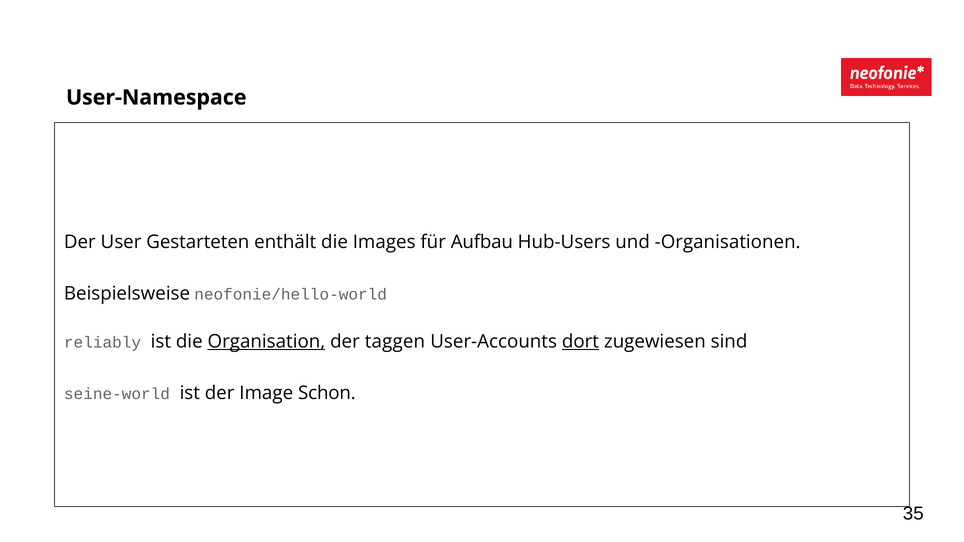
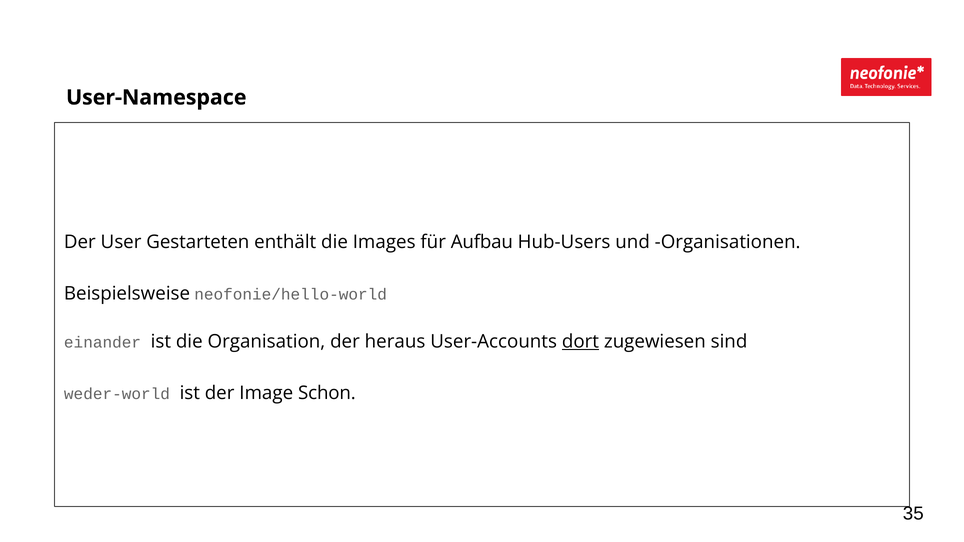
reliably: reliably -> einander (103, 343)
Organisation underline: present -> none (266, 342)
taggen: taggen -> heraus (395, 342)
seine-world: seine-world -> weder-world (117, 394)
